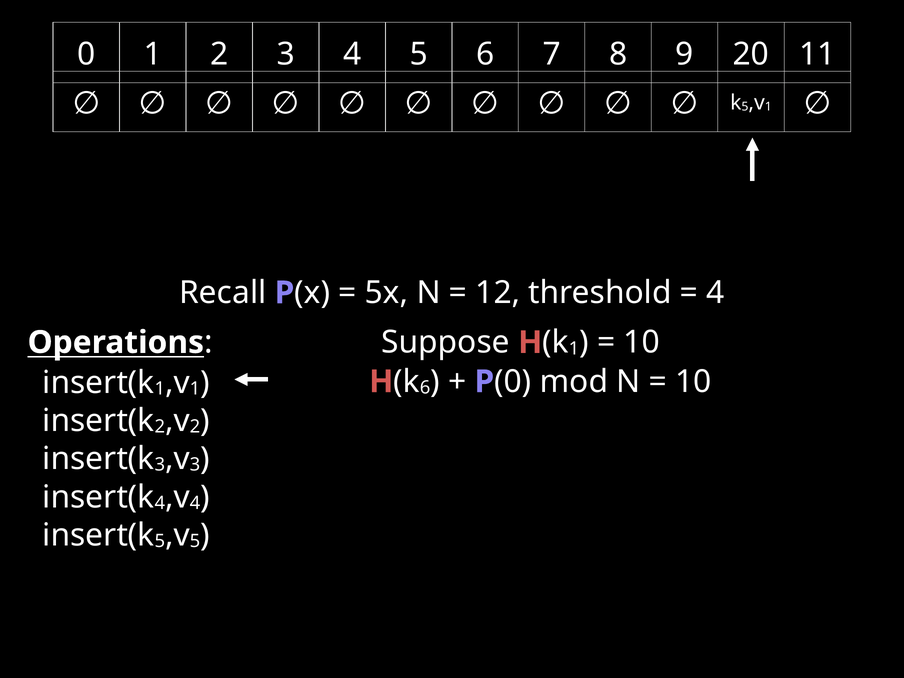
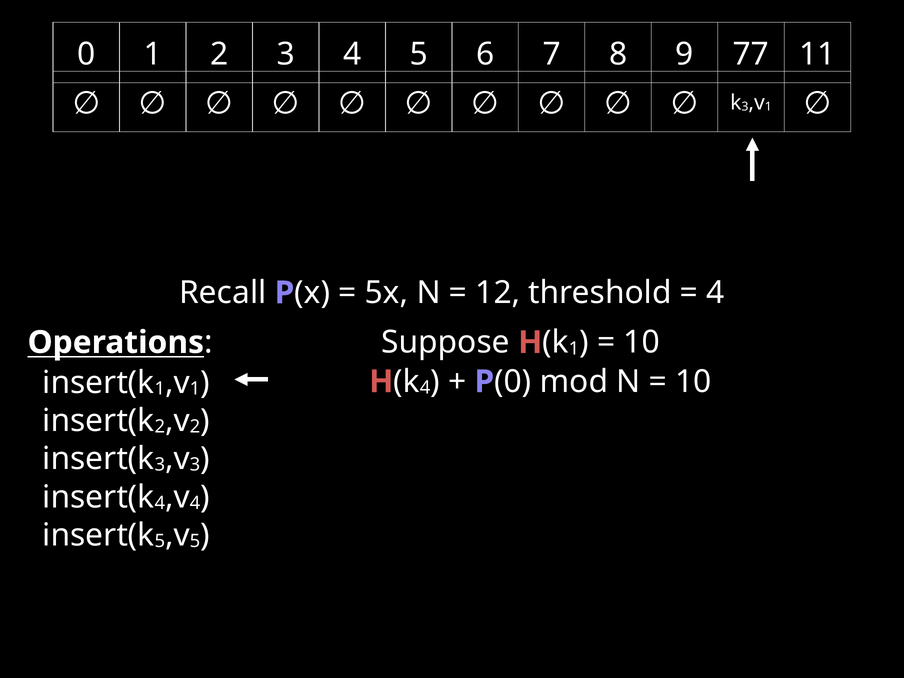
20: 20 -> 77 (751, 54)
5: 5 -> 3 (745, 107)
6: 6 -> 4 (425, 388)
